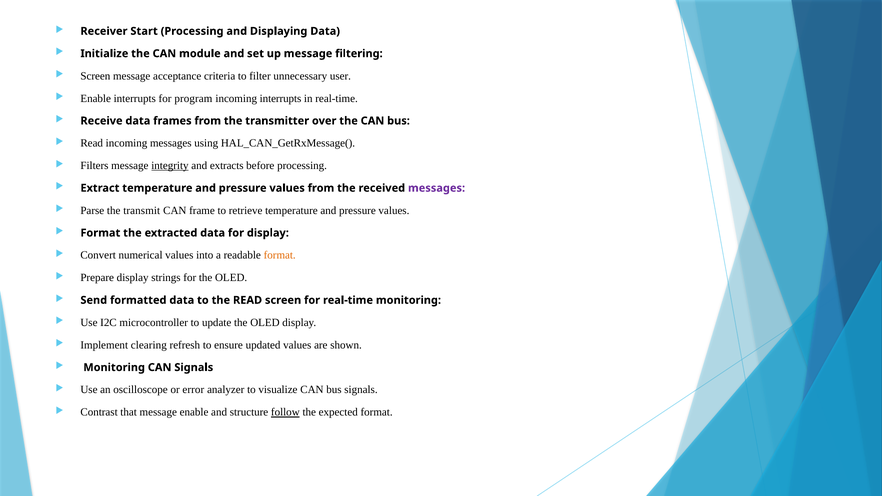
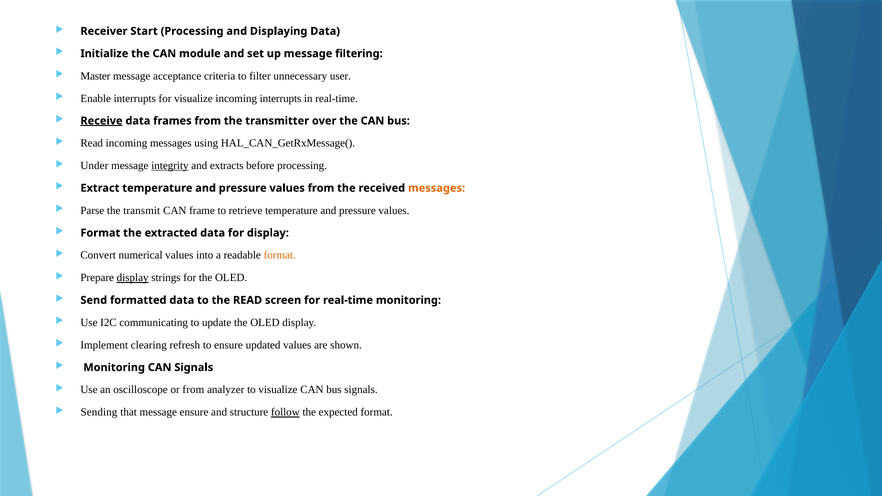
Screen: Screen -> Master (95, 76)
for program: program -> visualize (193, 98)
Receive underline: none -> present (101, 121)
Filters: Filters -> Under (94, 166)
messages colour: purple -> orange (437, 188)
display underline: none -> present (133, 278)
microcontroller: microcontroller -> communicating (154, 323)
or error: error -> from (193, 390)
Contrast: Contrast -> Sending (99, 412)
message enable: enable -> ensure (194, 412)
